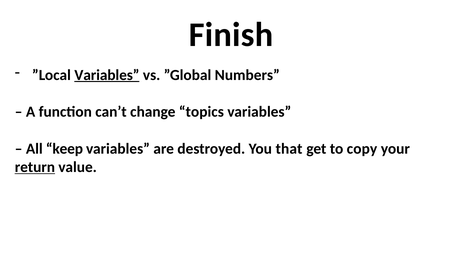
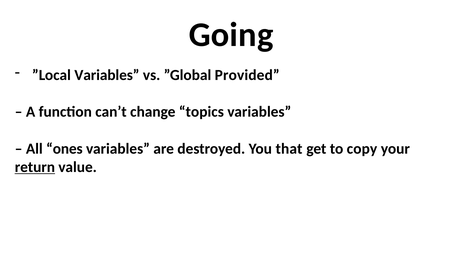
Finish: Finish -> Going (231, 35)
Variables underline: present -> none (107, 75)
Numbers: Numbers -> Provided (247, 75)
keep: keep -> ones (64, 149)
